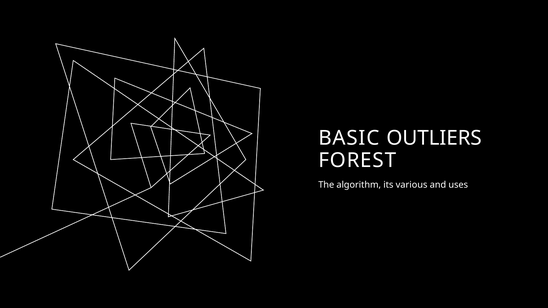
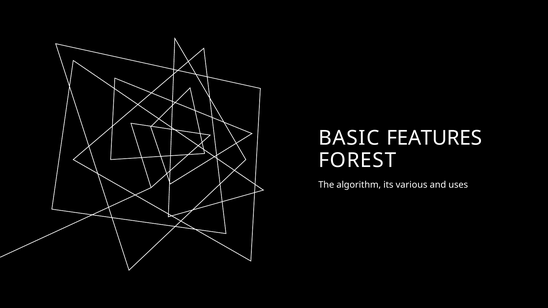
OUTLIERS: OUTLIERS -> FEATURES (434, 138)
